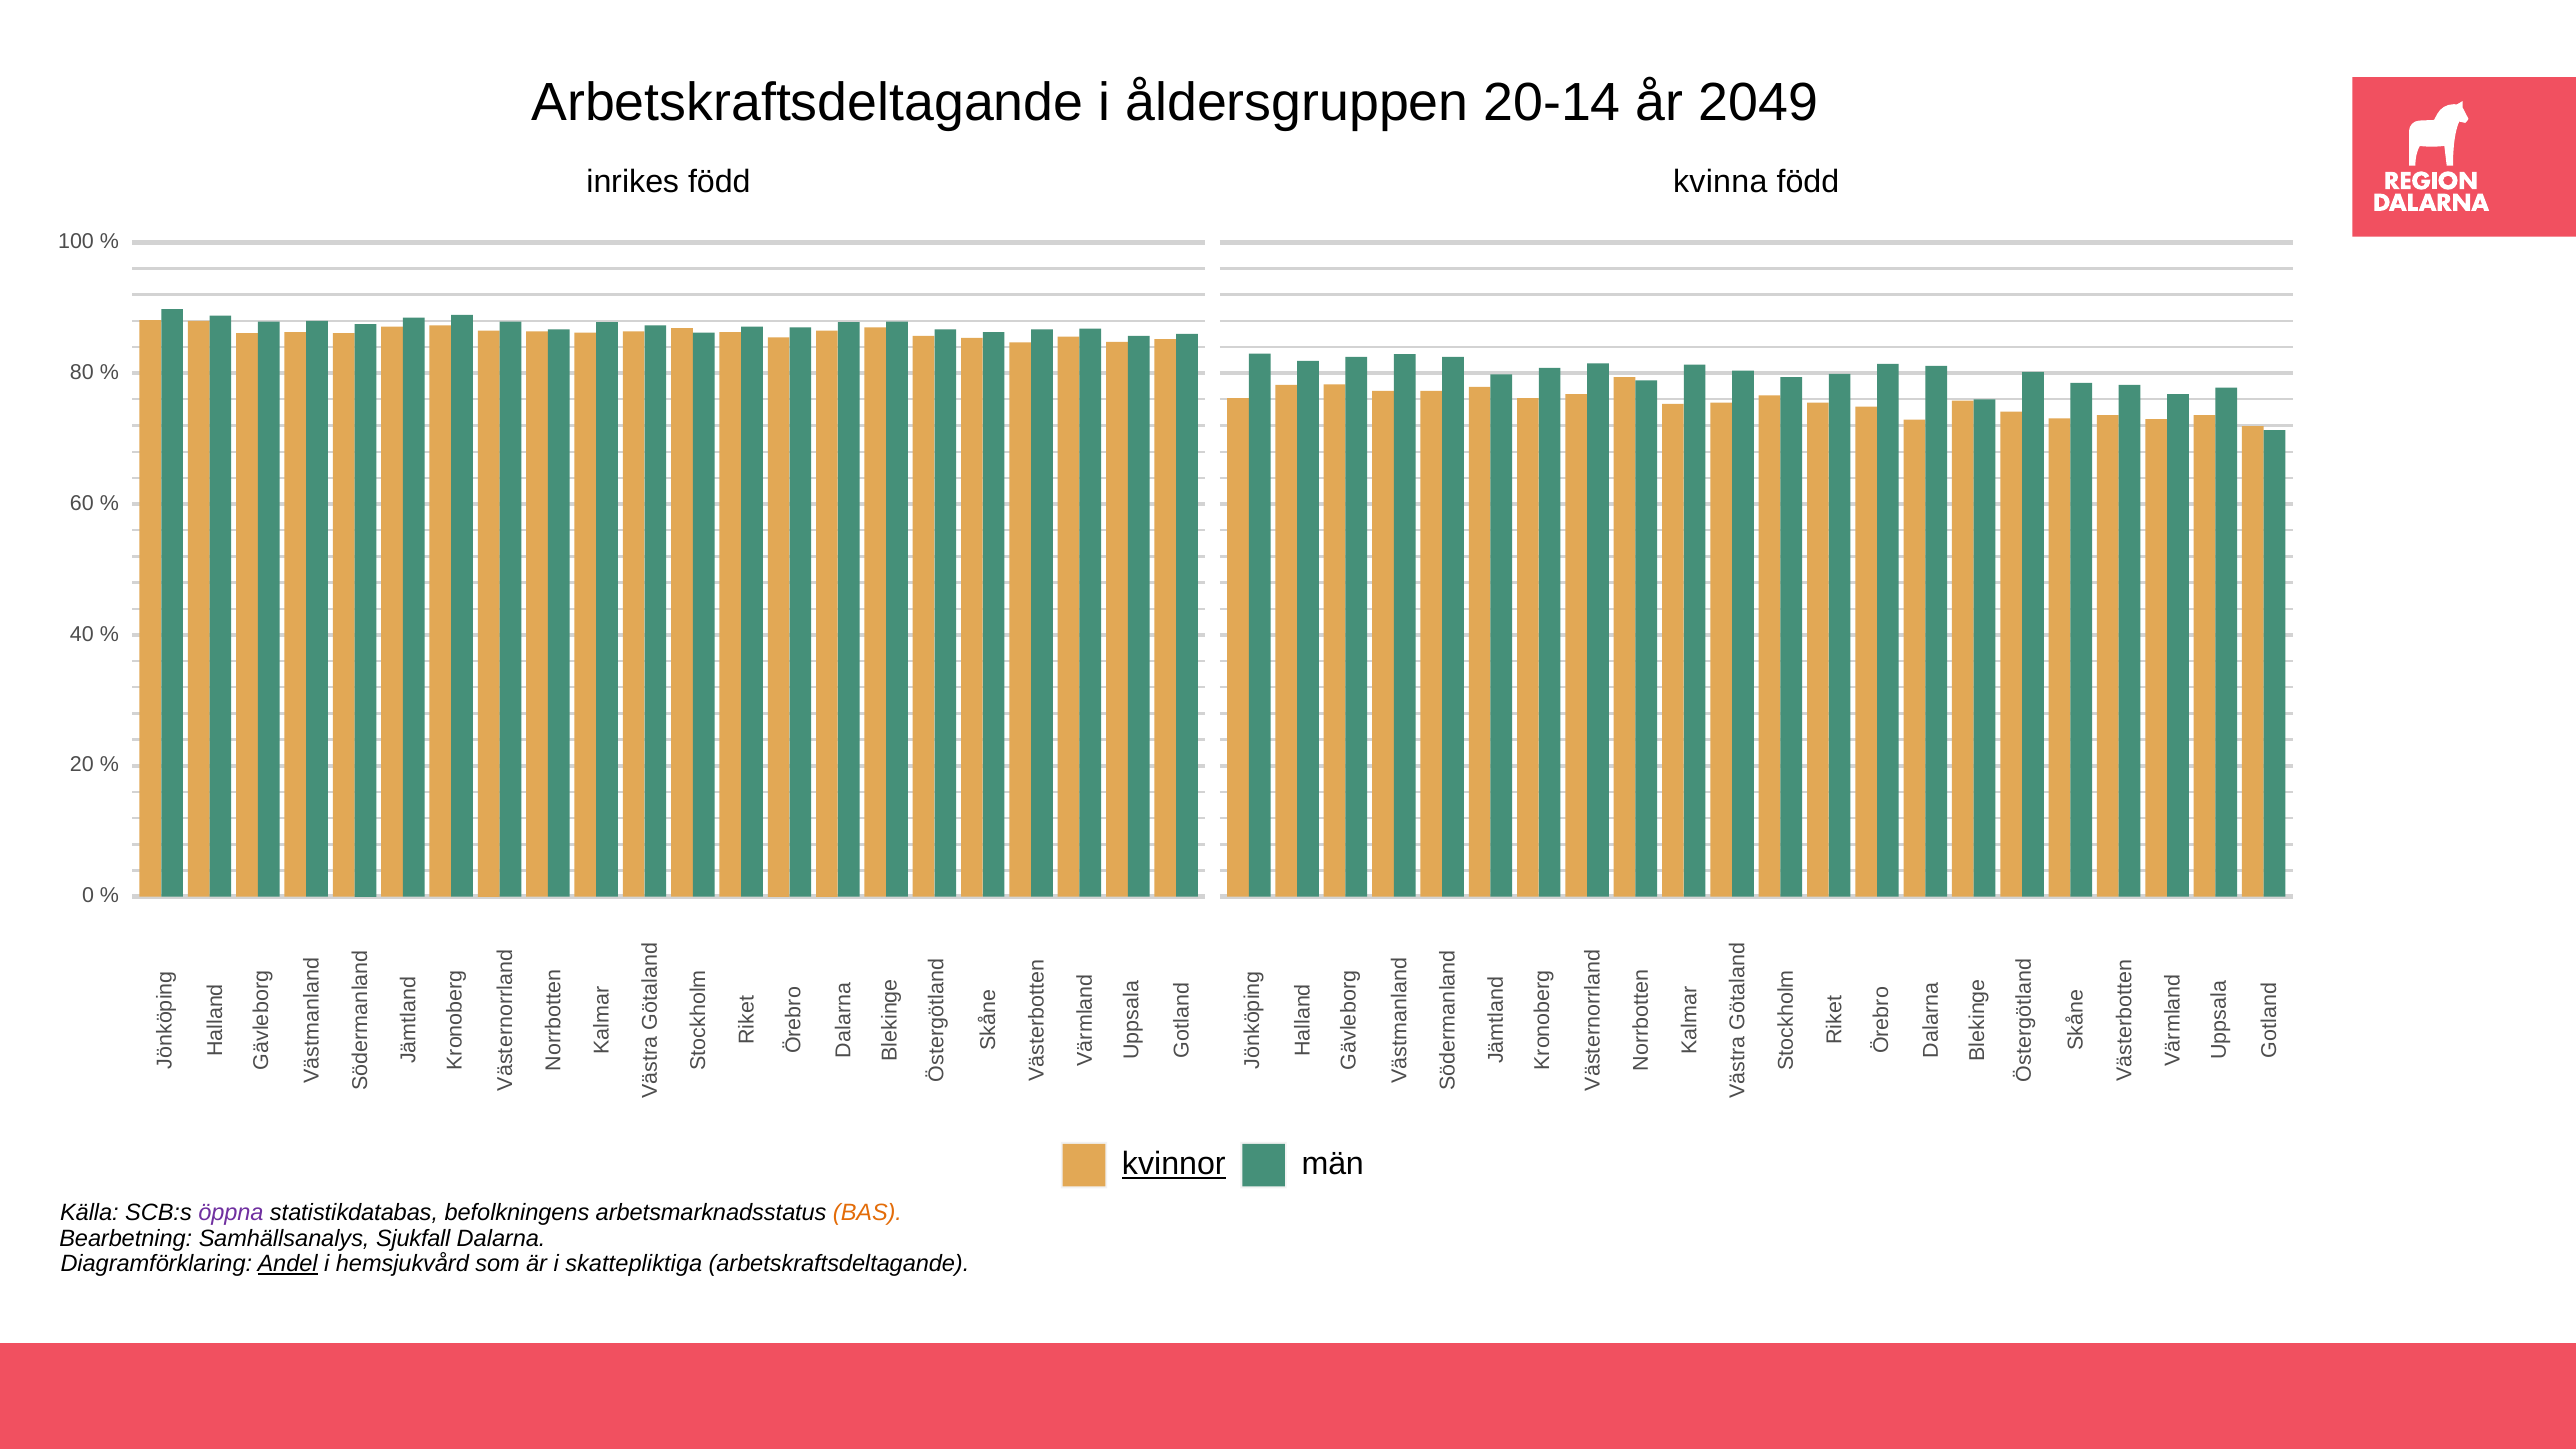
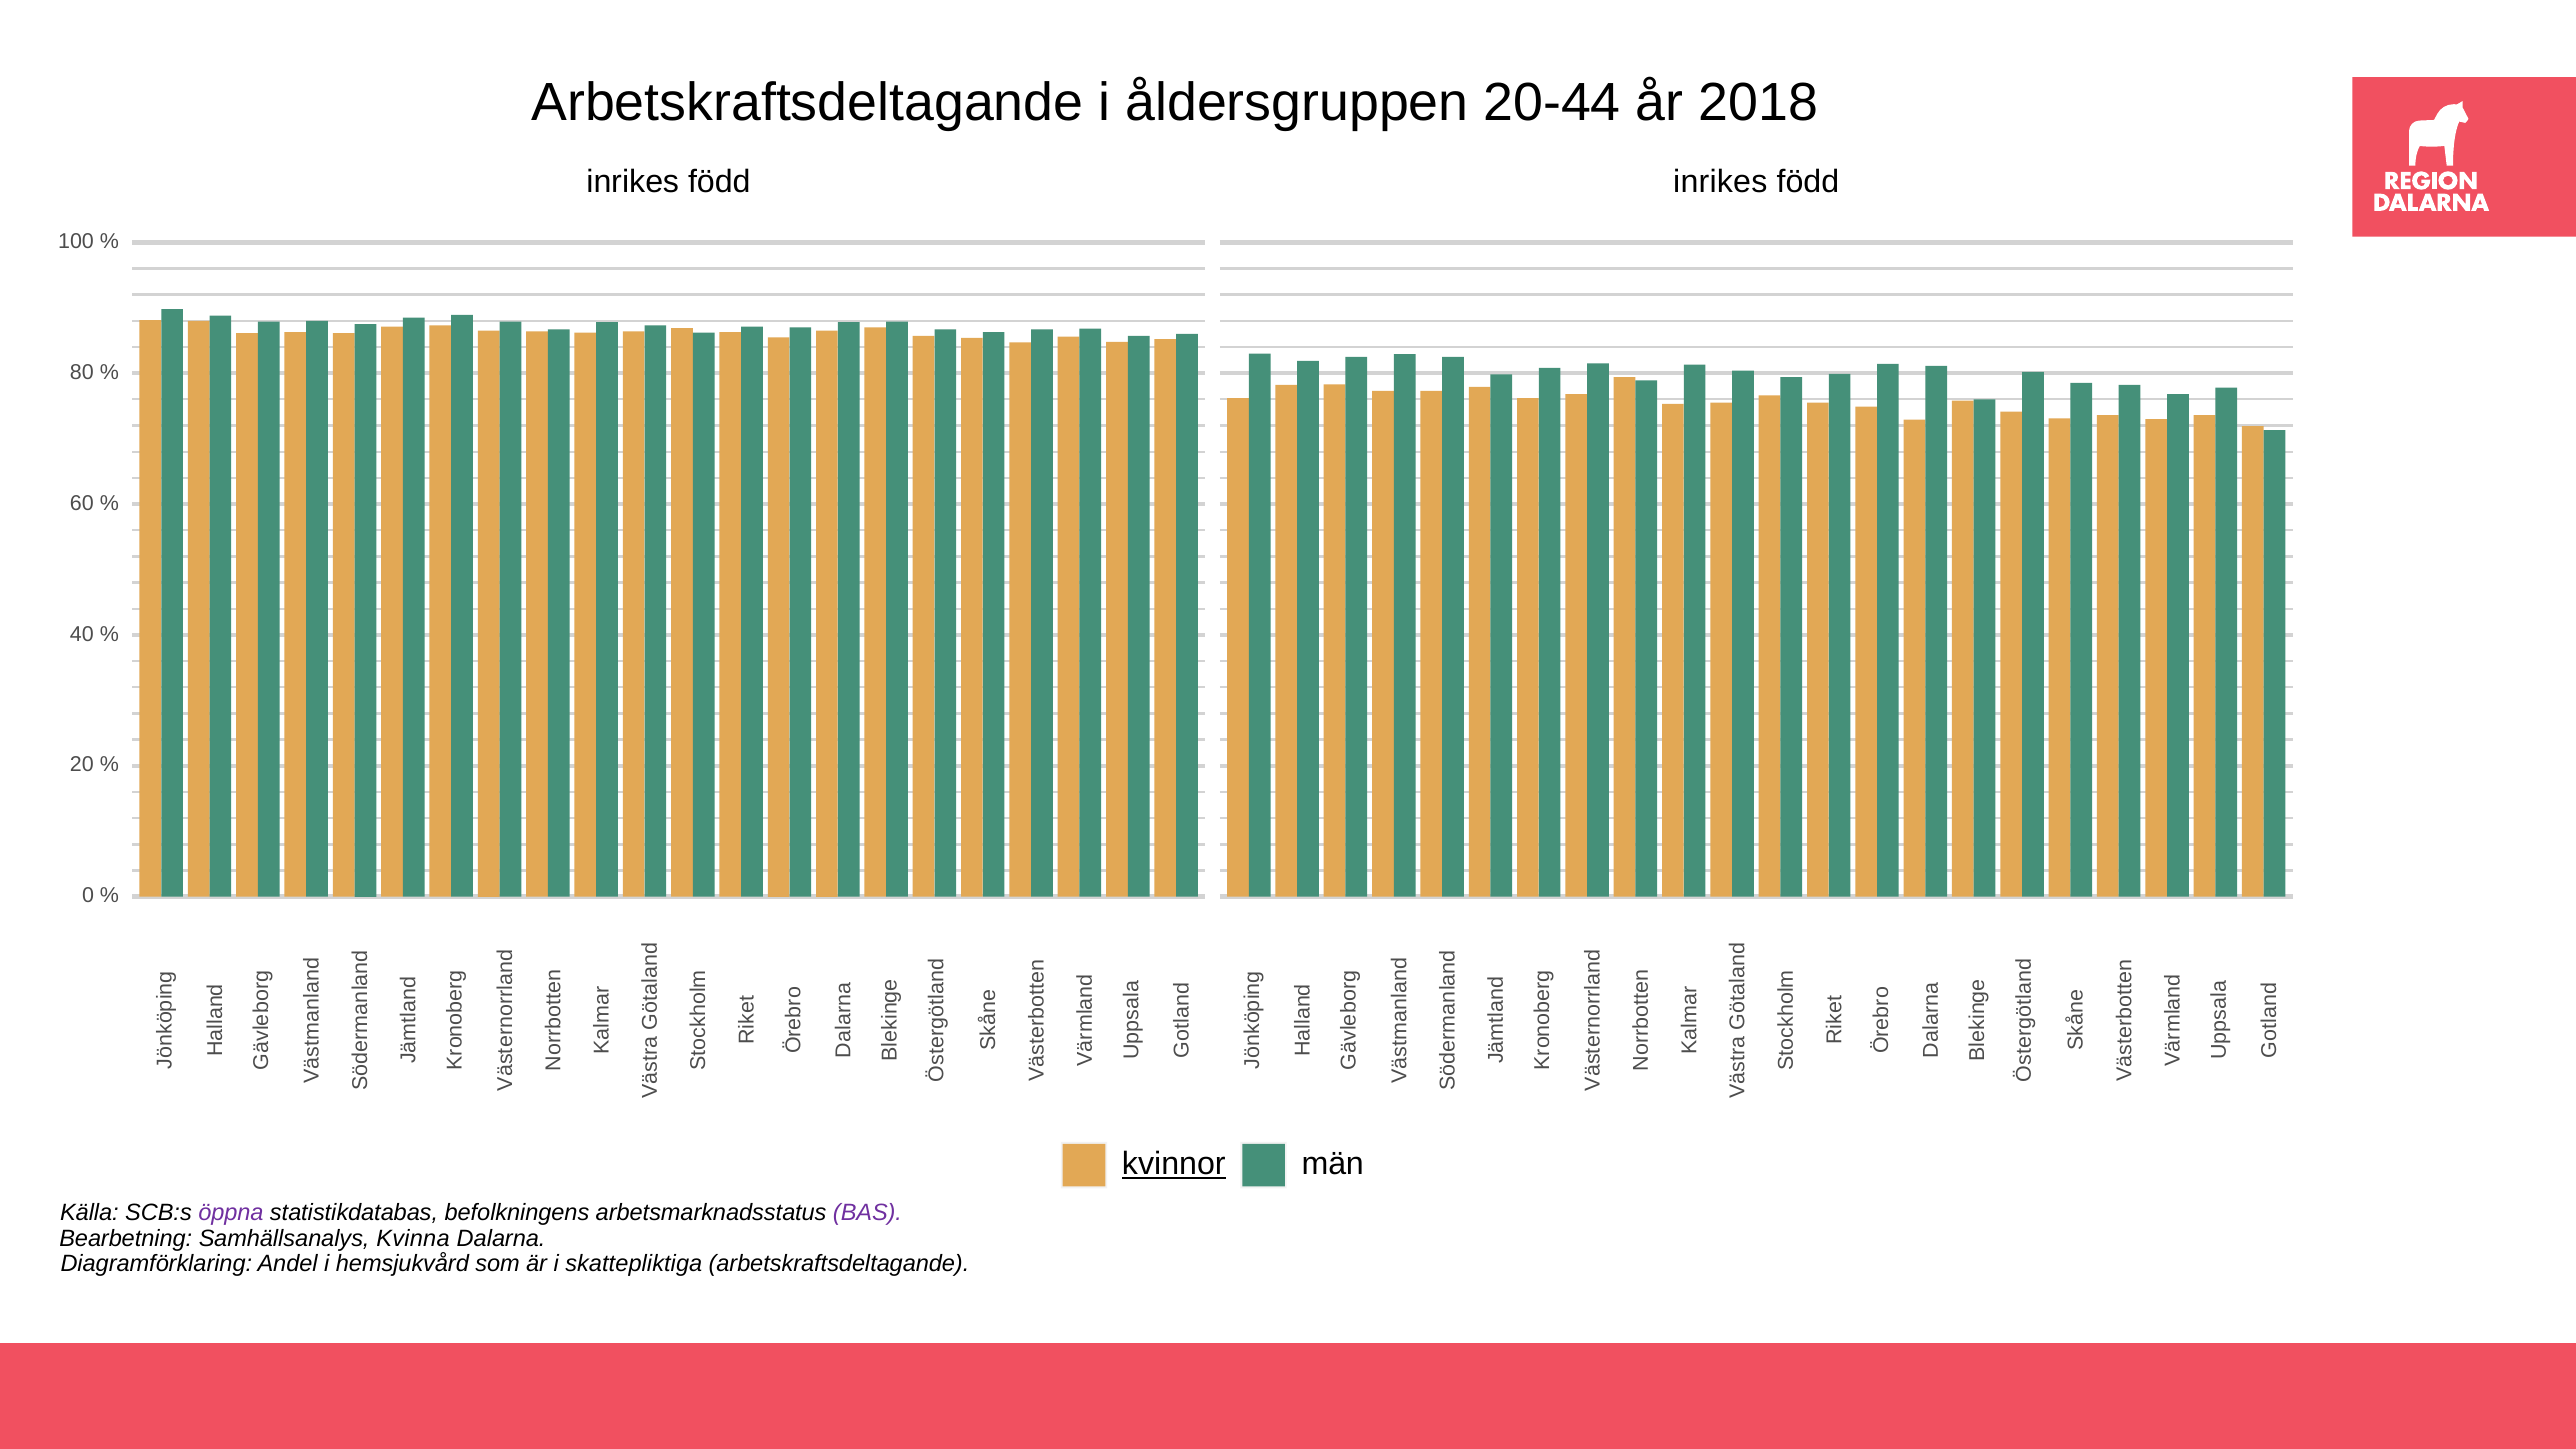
20-14: 20-14 -> 20-44 (1552, 103)
2049: 2049 -> 2018 (1758, 103)
född kvinna: kvinna -> inrikes (1720, 182)
BAS colour: orange -> purple (867, 1213)
Sjukfall: Sjukfall -> Kvinna (413, 1239)
Andel underline: present -> none (288, 1264)
